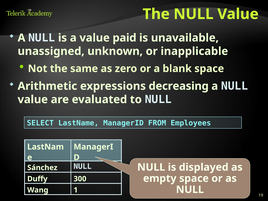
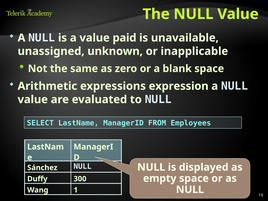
decreasing: decreasing -> expression (179, 86)
